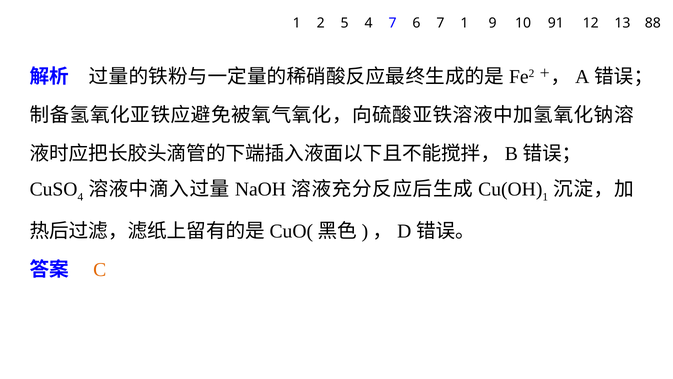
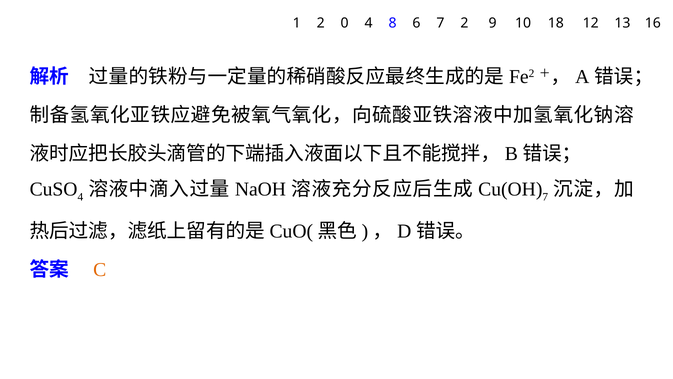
5: 5 -> 0 (345, 23)
4 7: 7 -> 8 (393, 23)
7 1: 1 -> 2 (464, 23)
91: 91 -> 18 (556, 23)
88: 88 -> 16 (653, 23)
1: 1 -> 7 (545, 197)
